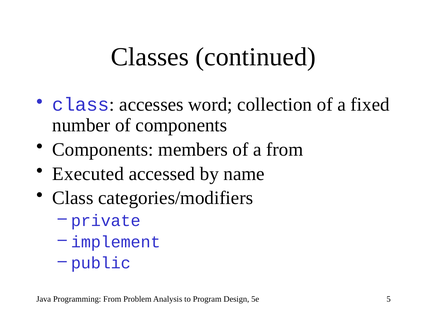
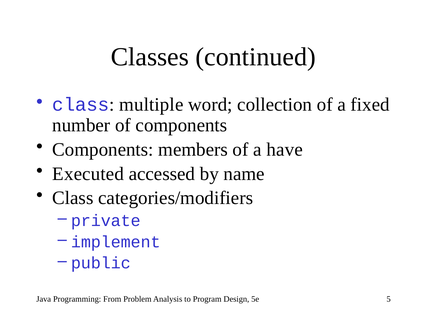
accesses: accesses -> multiple (151, 105)
a from: from -> have (285, 150)
